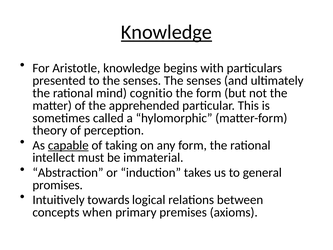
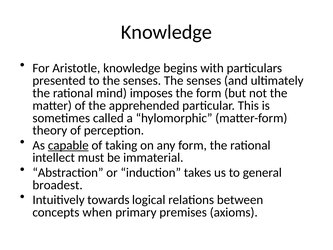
Knowledge underline: present -> none (166, 32)
cognitio: cognitio -> imposes (151, 93)
promises: promises -> broadest (58, 185)
